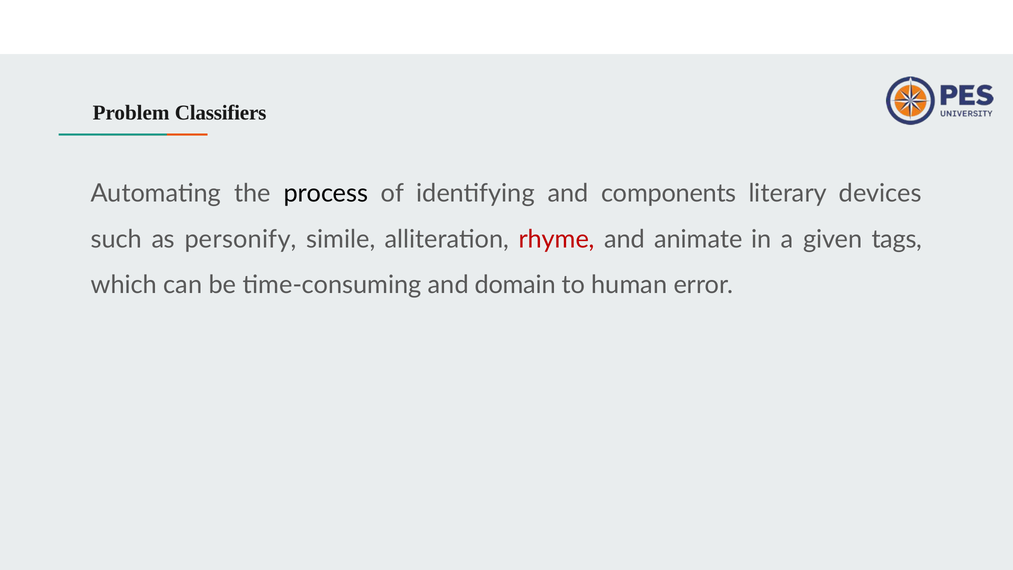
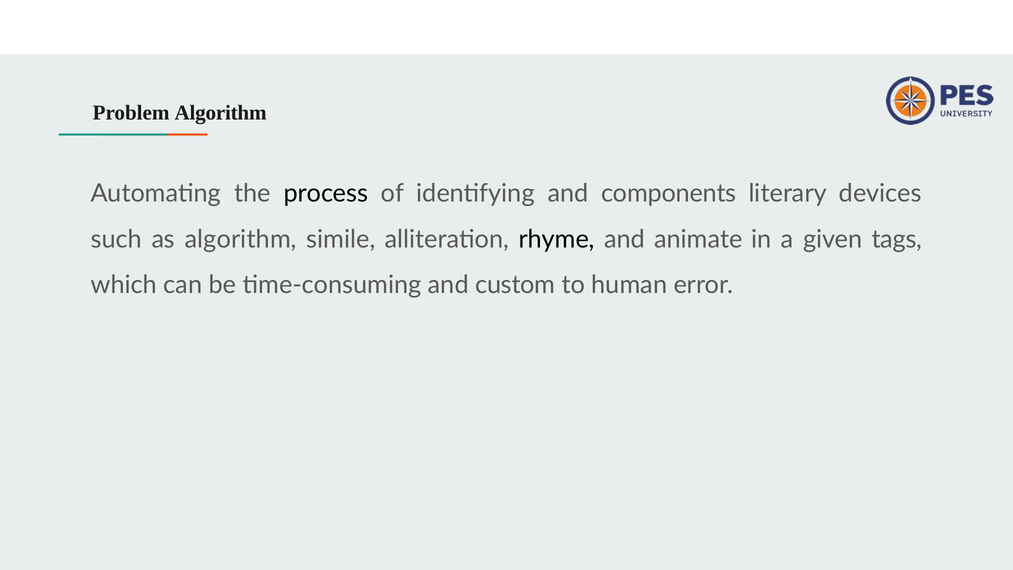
Problem Classifiers: Classifiers -> Algorithm (221, 113)
as personify: personify -> algorithm (241, 239)
rhyme colour: red -> black (557, 239)
domain: domain -> custom (515, 285)
